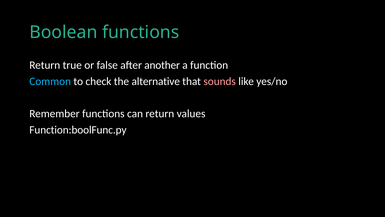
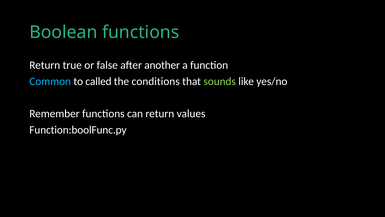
check: check -> called (98, 81)
alternative: alternative -> conditions (156, 81)
sounds colour: pink -> light green (220, 81)
